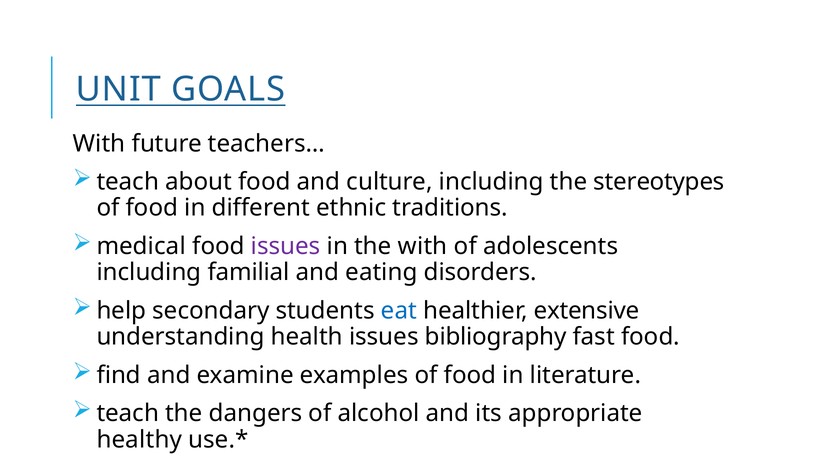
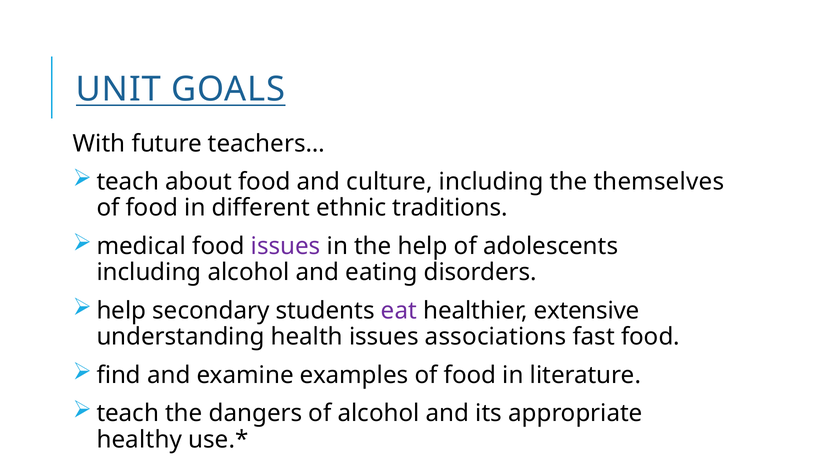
stereotypes: stereotypes -> themselves (659, 182)
the with: with -> help (423, 246)
including familial: familial -> alcohol (249, 272)
eat colour: blue -> purple (399, 311)
bibliography: bibliography -> associations (496, 337)
